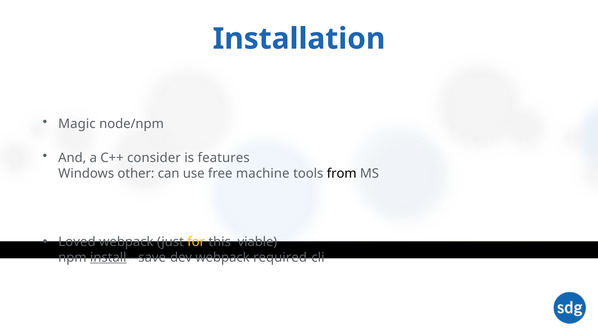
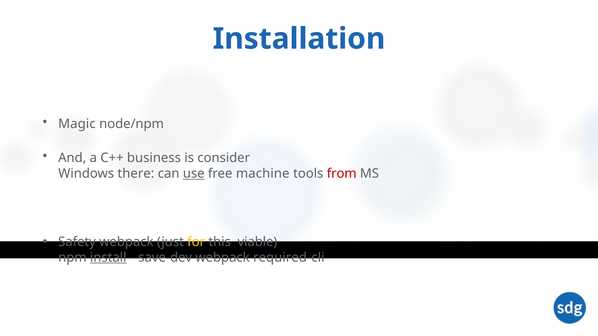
consider: consider -> business (154, 158)
features: features -> consider (224, 158)
other: other -> there (136, 174)
use underline: none -> present (194, 174)
from colour: black -> red (342, 174)
Loved: Loved -> Safety (77, 242)
